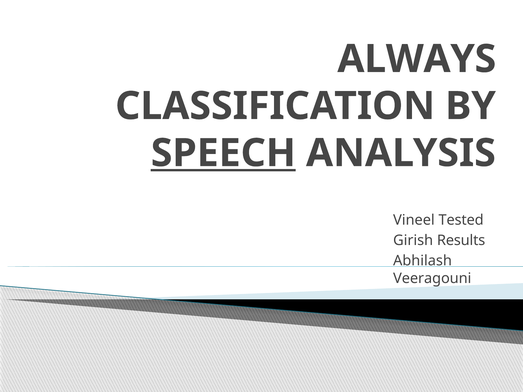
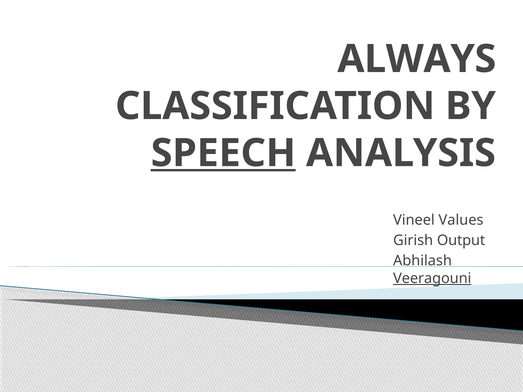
Tested: Tested -> Values (461, 220)
Results: Results -> Output (461, 241)
Veeragouni underline: none -> present (432, 278)
